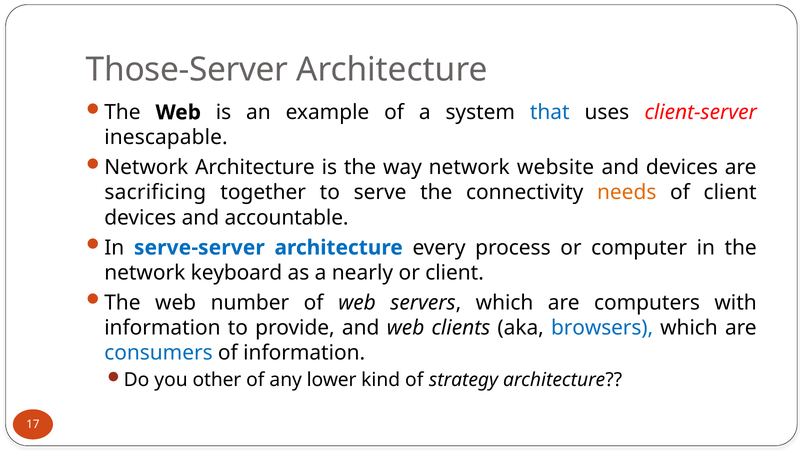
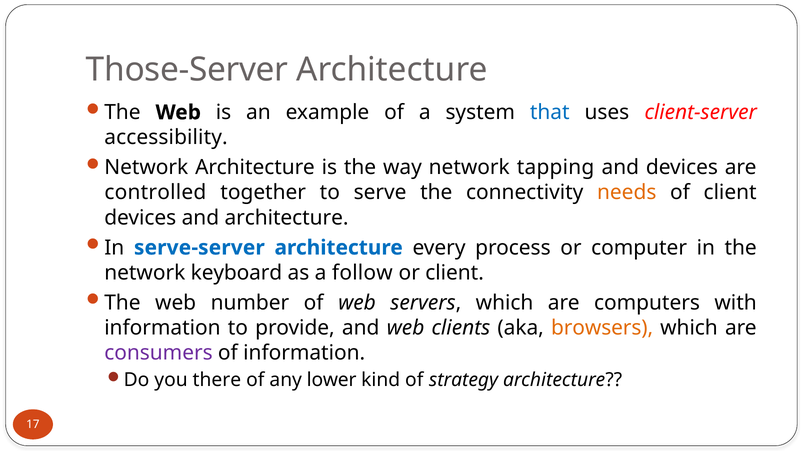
inescapable: inescapable -> accessibility (166, 137)
website: website -> tapping (556, 167)
sacrificing: sacrificing -> controlled (155, 192)
and accountable: accountable -> architecture (287, 218)
nearly: nearly -> follow (362, 273)
browsers colour: blue -> orange (602, 328)
consumers colour: blue -> purple (158, 353)
other: other -> there (217, 380)
